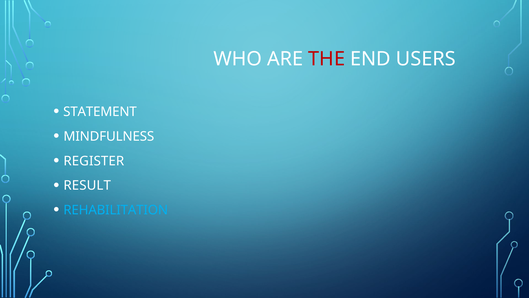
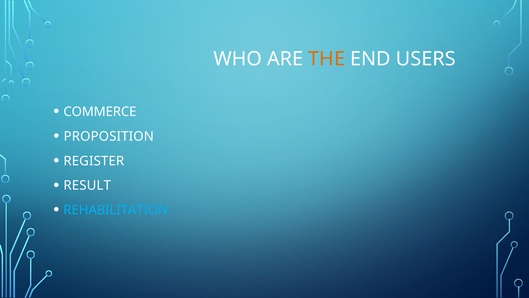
THE colour: red -> orange (327, 59)
STATEMENT: STATEMENT -> COMMERCE (100, 112)
MINDFULNESS: MINDFULNESS -> PROPOSITION (109, 136)
